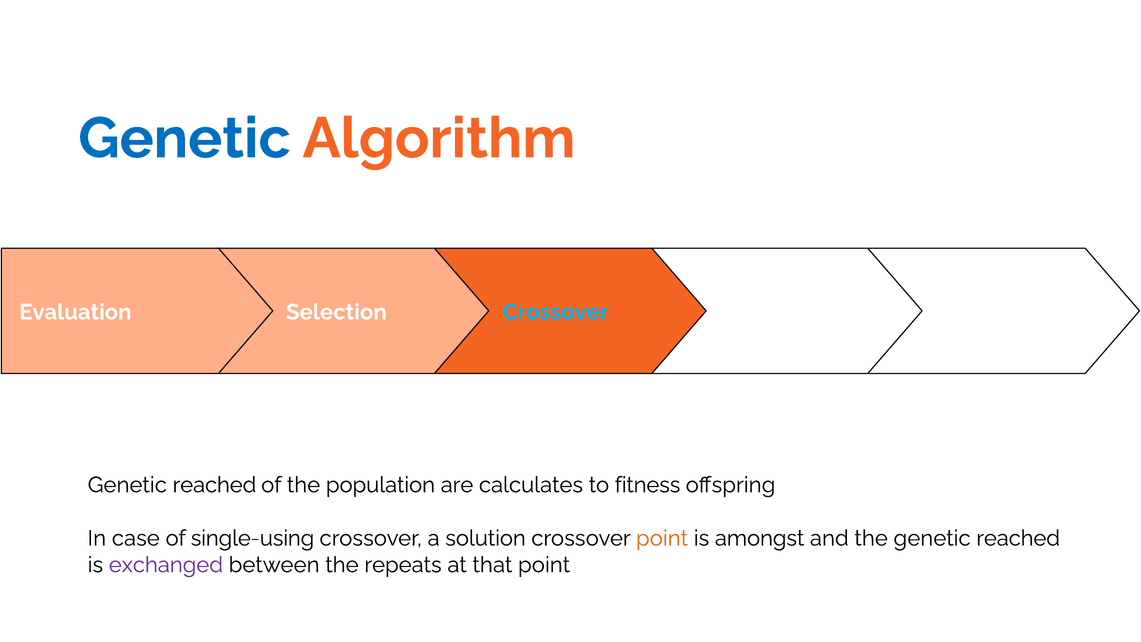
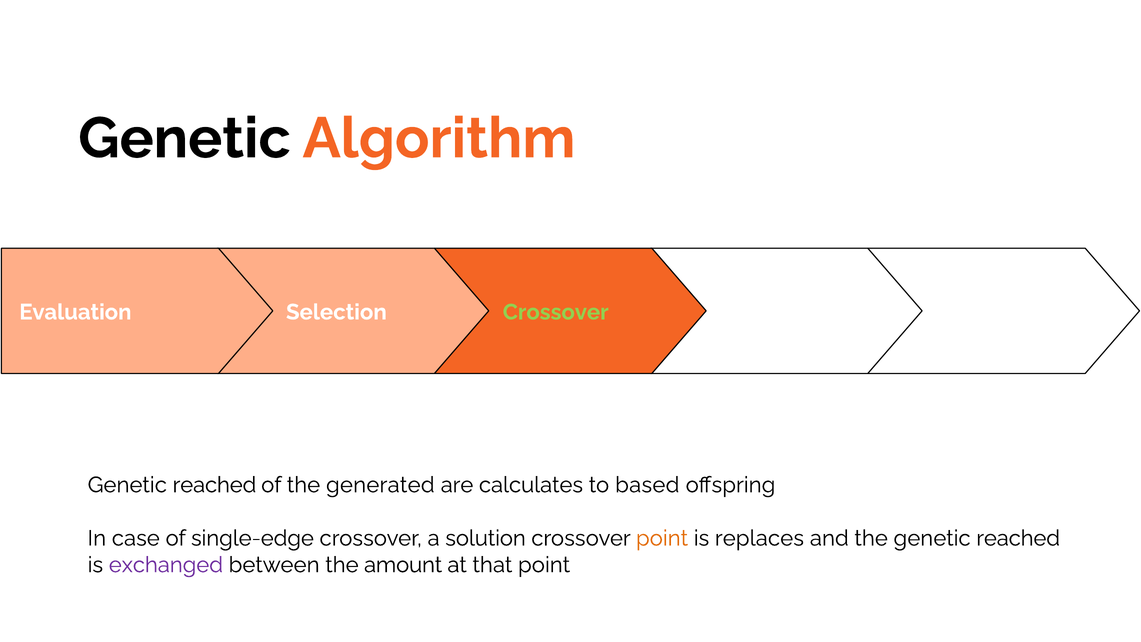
Genetic colour: blue -> black (184, 138)
Crossover colour: light blue -> light green (556, 312)
population: population -> generated (380, 485)
fitness: fitness -> based (647, 485)
single-using: single-using -> single-edge (252, 538)
amongst: amongst -> replaces (759, 538)
repeats: repeats -> amount (403, 565)
